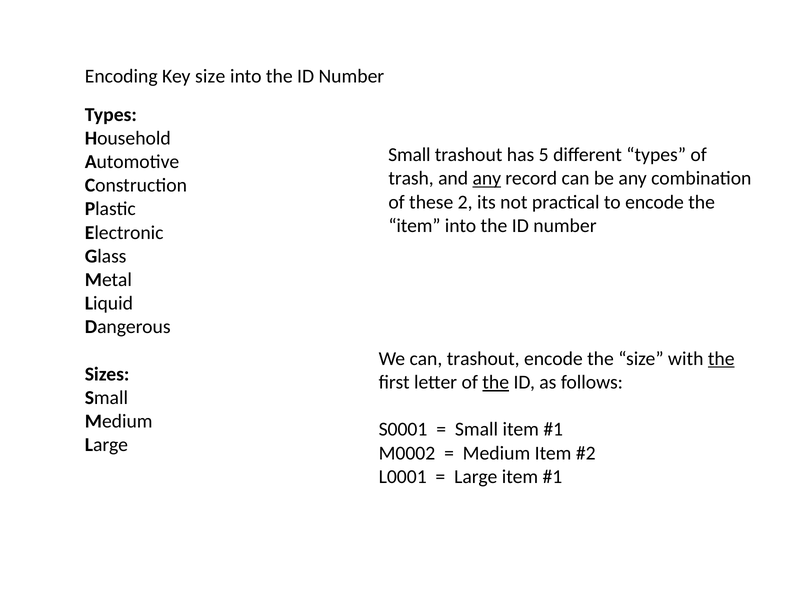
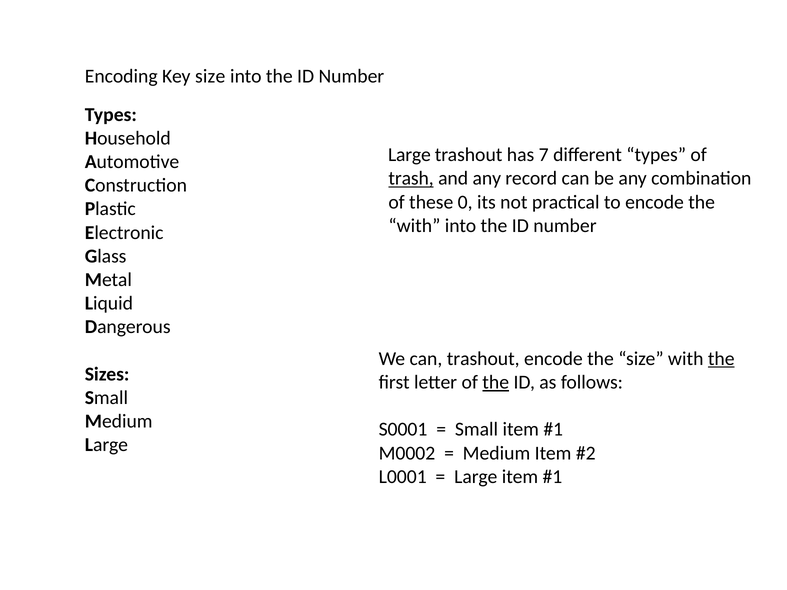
Small: Small -> Large (409, 155)
5: 5 -> 7 (544, 155)
trash underline: none -> present (411, 179)
any underline: present -> none (487, 179)
2: 2 -> 0 (465, 202)
item: item -> with (414, 226)
